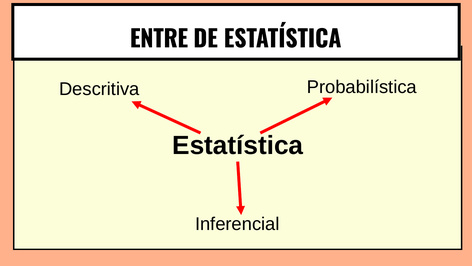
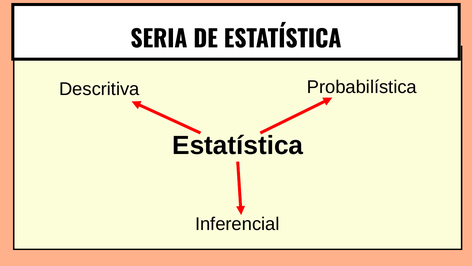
ENTRE: ENTRE -> SERIA (159, 40)
